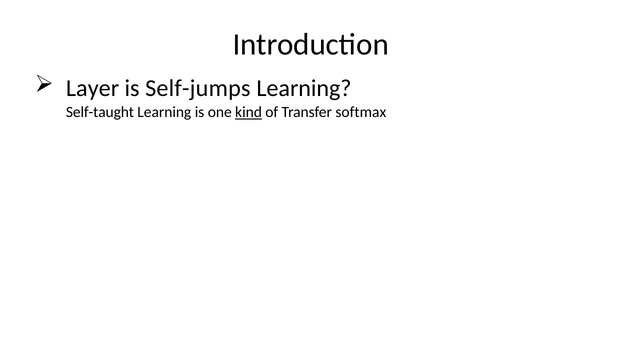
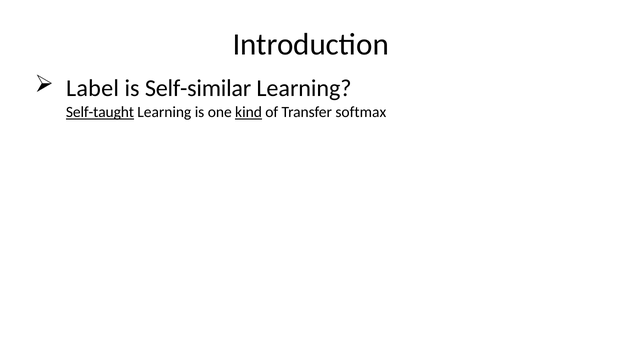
Layer: Layer -> Label (92, 88)
Self-jumps: Self-jumps -> Self-similar (198, 88)
Self-taught underline: none -> present (100, 112)
